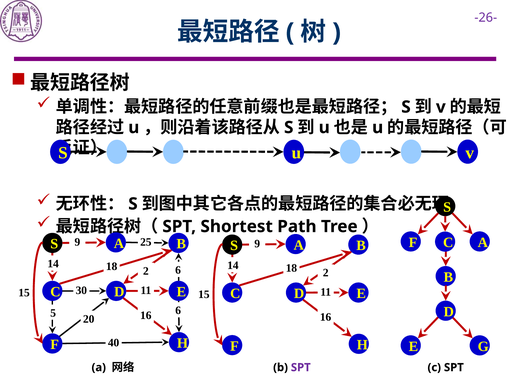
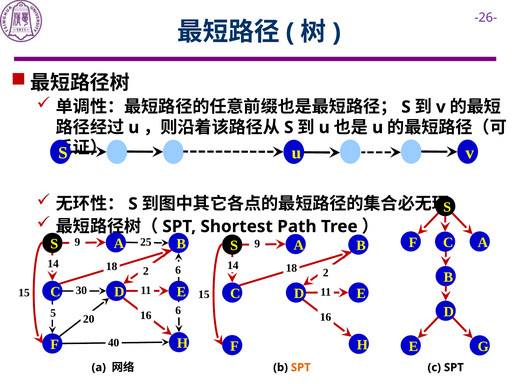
SPT colour: purple -> orange (301, 367)
